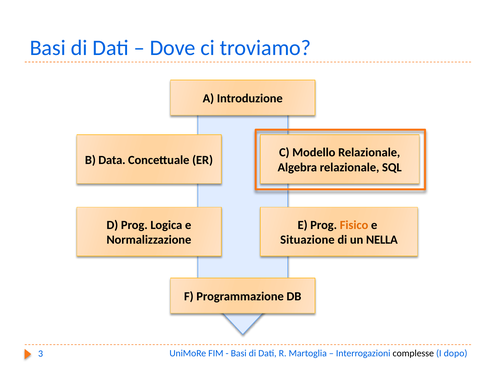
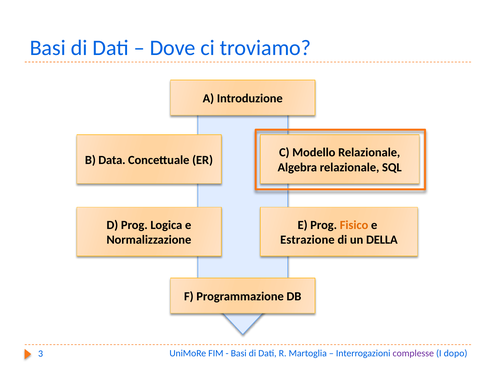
Situazione: Situazione -> Estrazione (307, 240)
NELLA: NELLA -> DELLA (382, 240)
complesse colour: black -> purple (413, 353)
